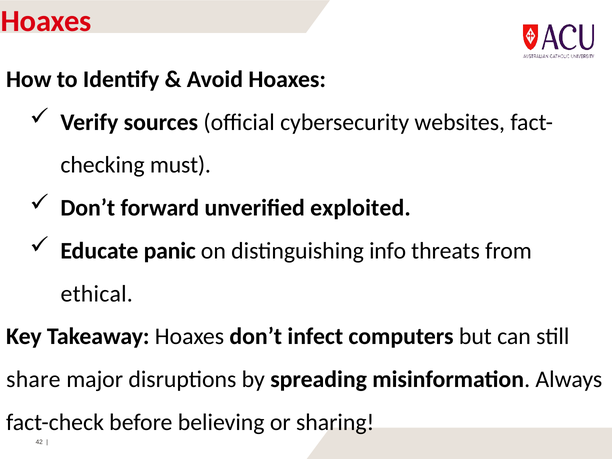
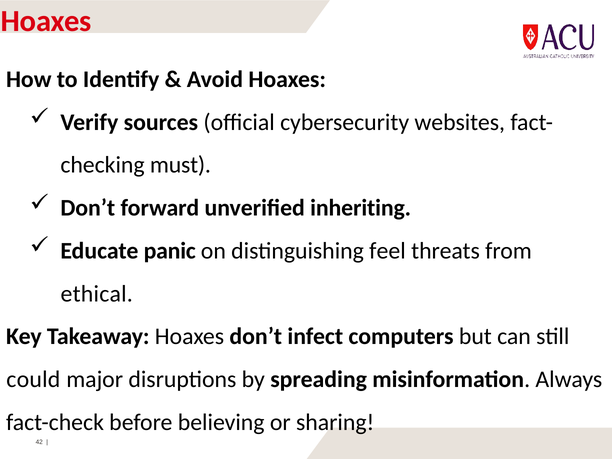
exploited: exploited -> inheriting (361, 208)
info: info -> feel (387, 251)
share: share -> could (33, 379)
